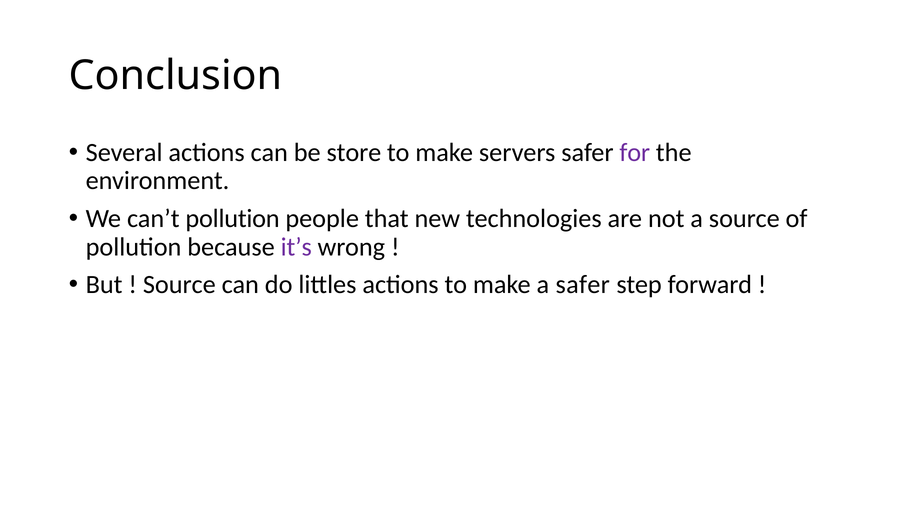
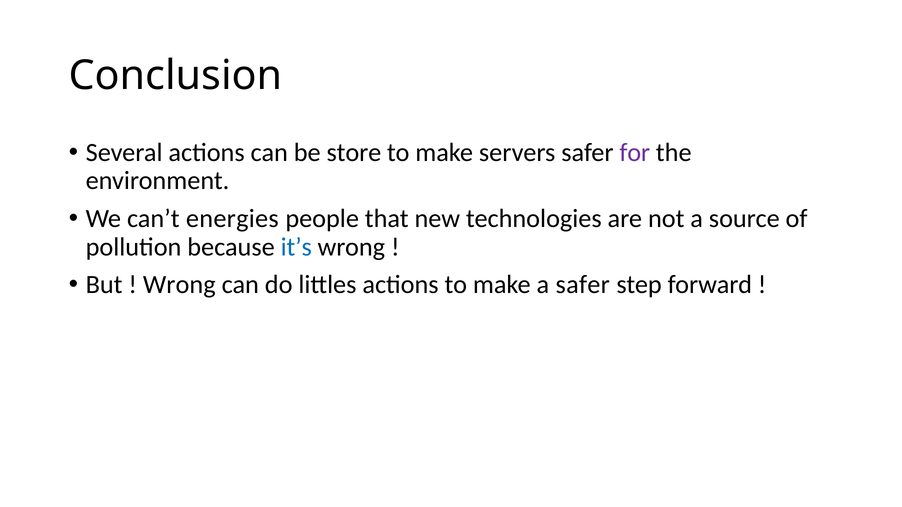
can’t pollution: pollution -> energies (232, 219)
it’s colour: purple -> blue (296, 247)
Source: Source -> Wrong (179, 285)
